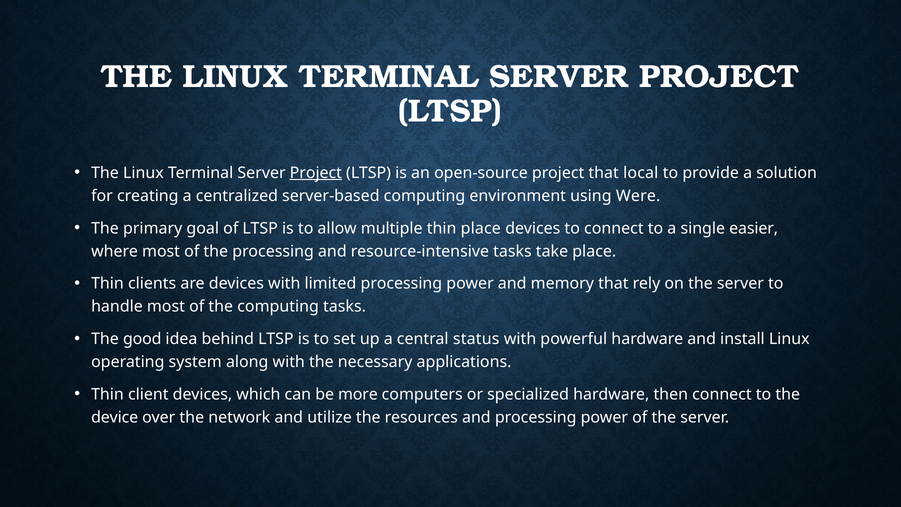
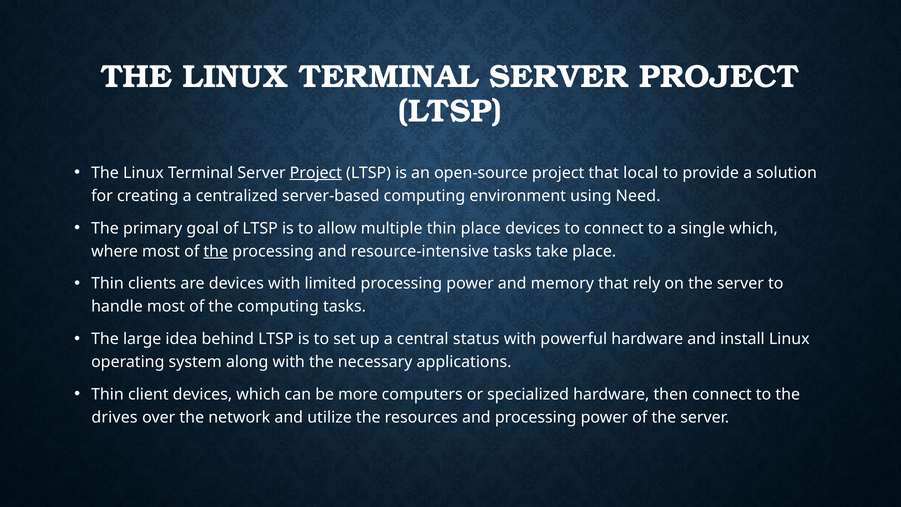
Were: Were -> Need (638, 196)
single easier: easier -> which (754, 228)
the underline: none -> present (216, 251)
good: good -> large (142, 339)
device: device -> drives (115, 417)
